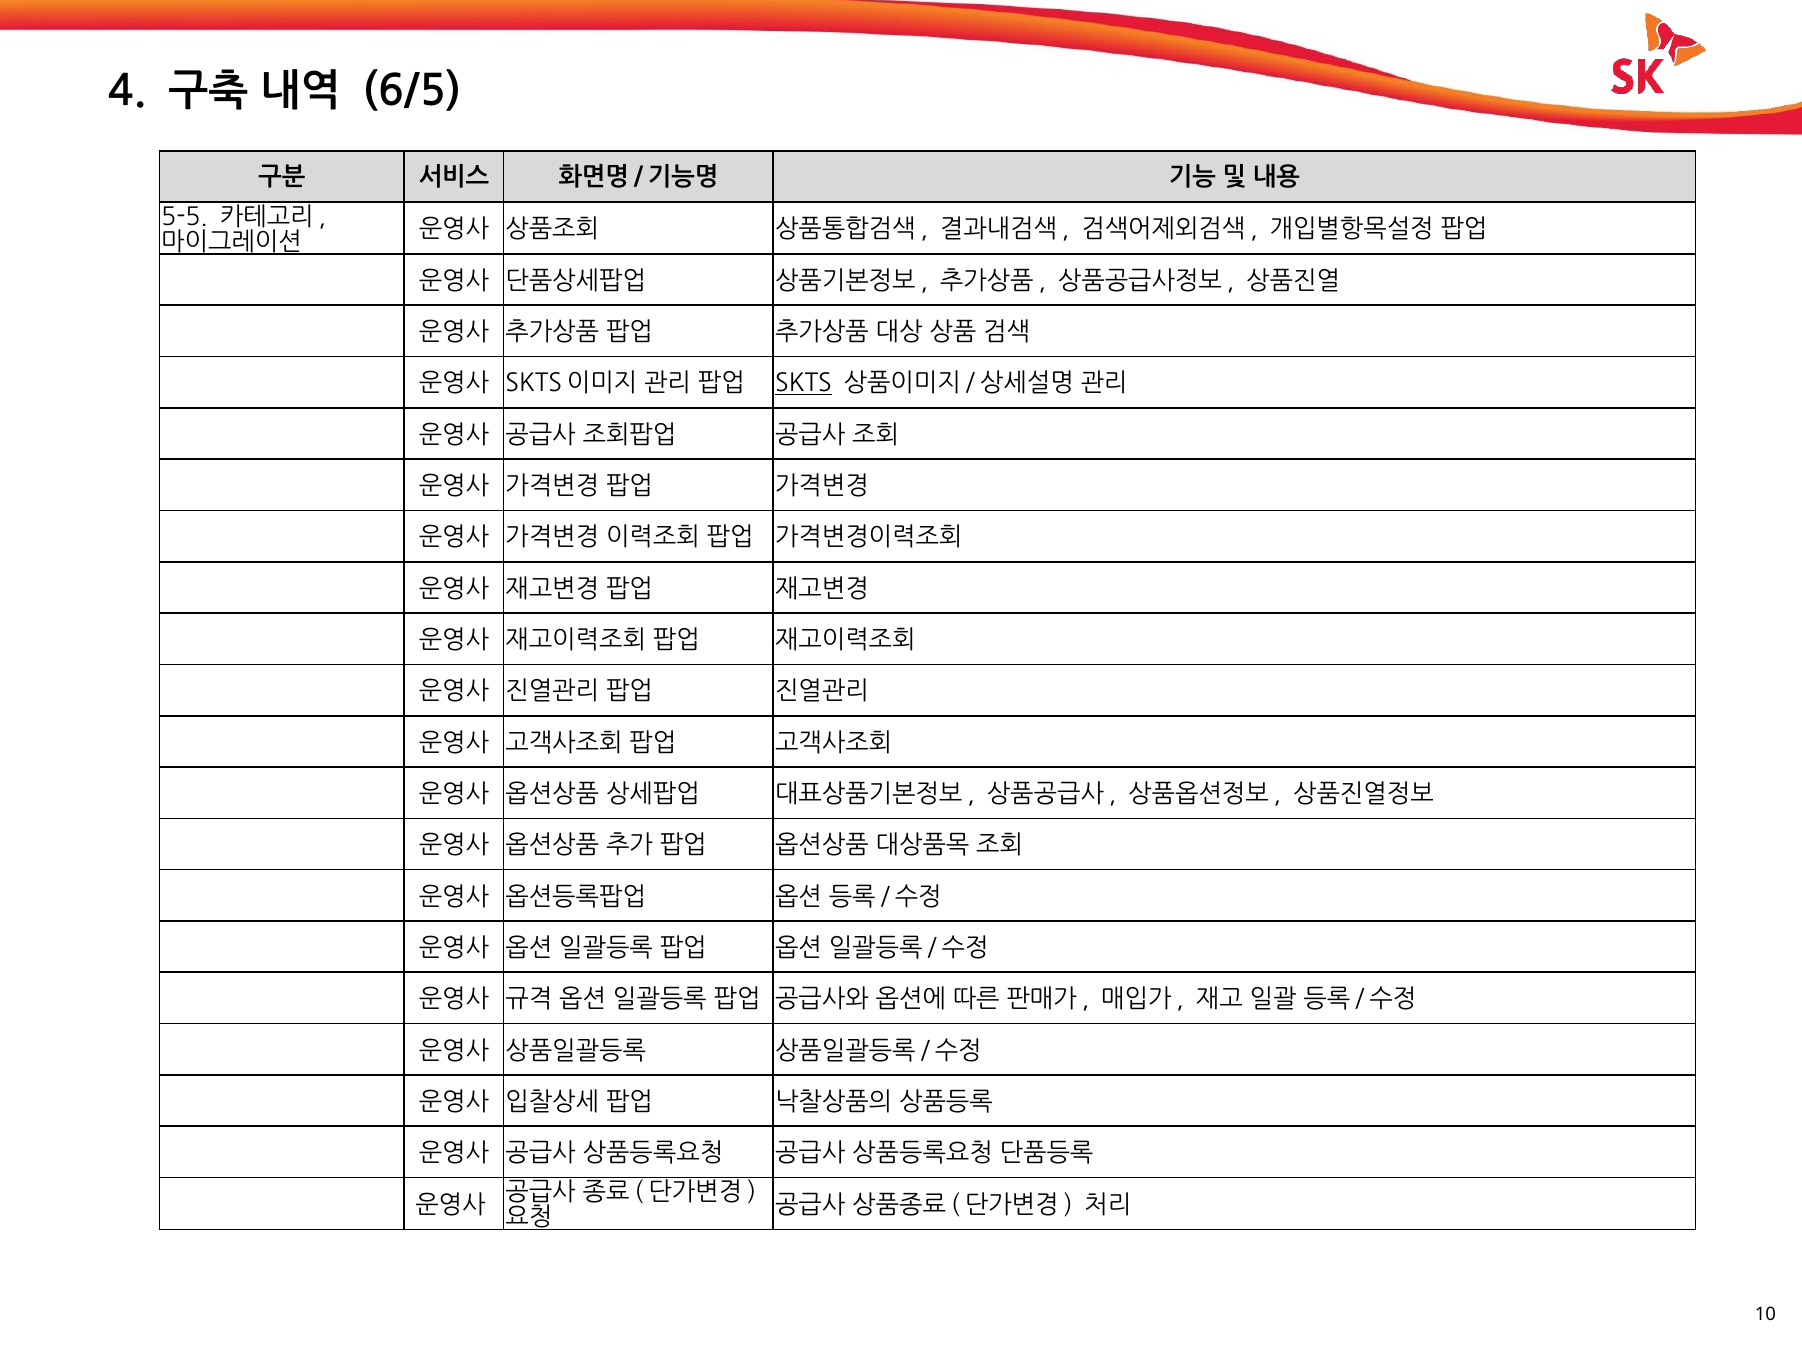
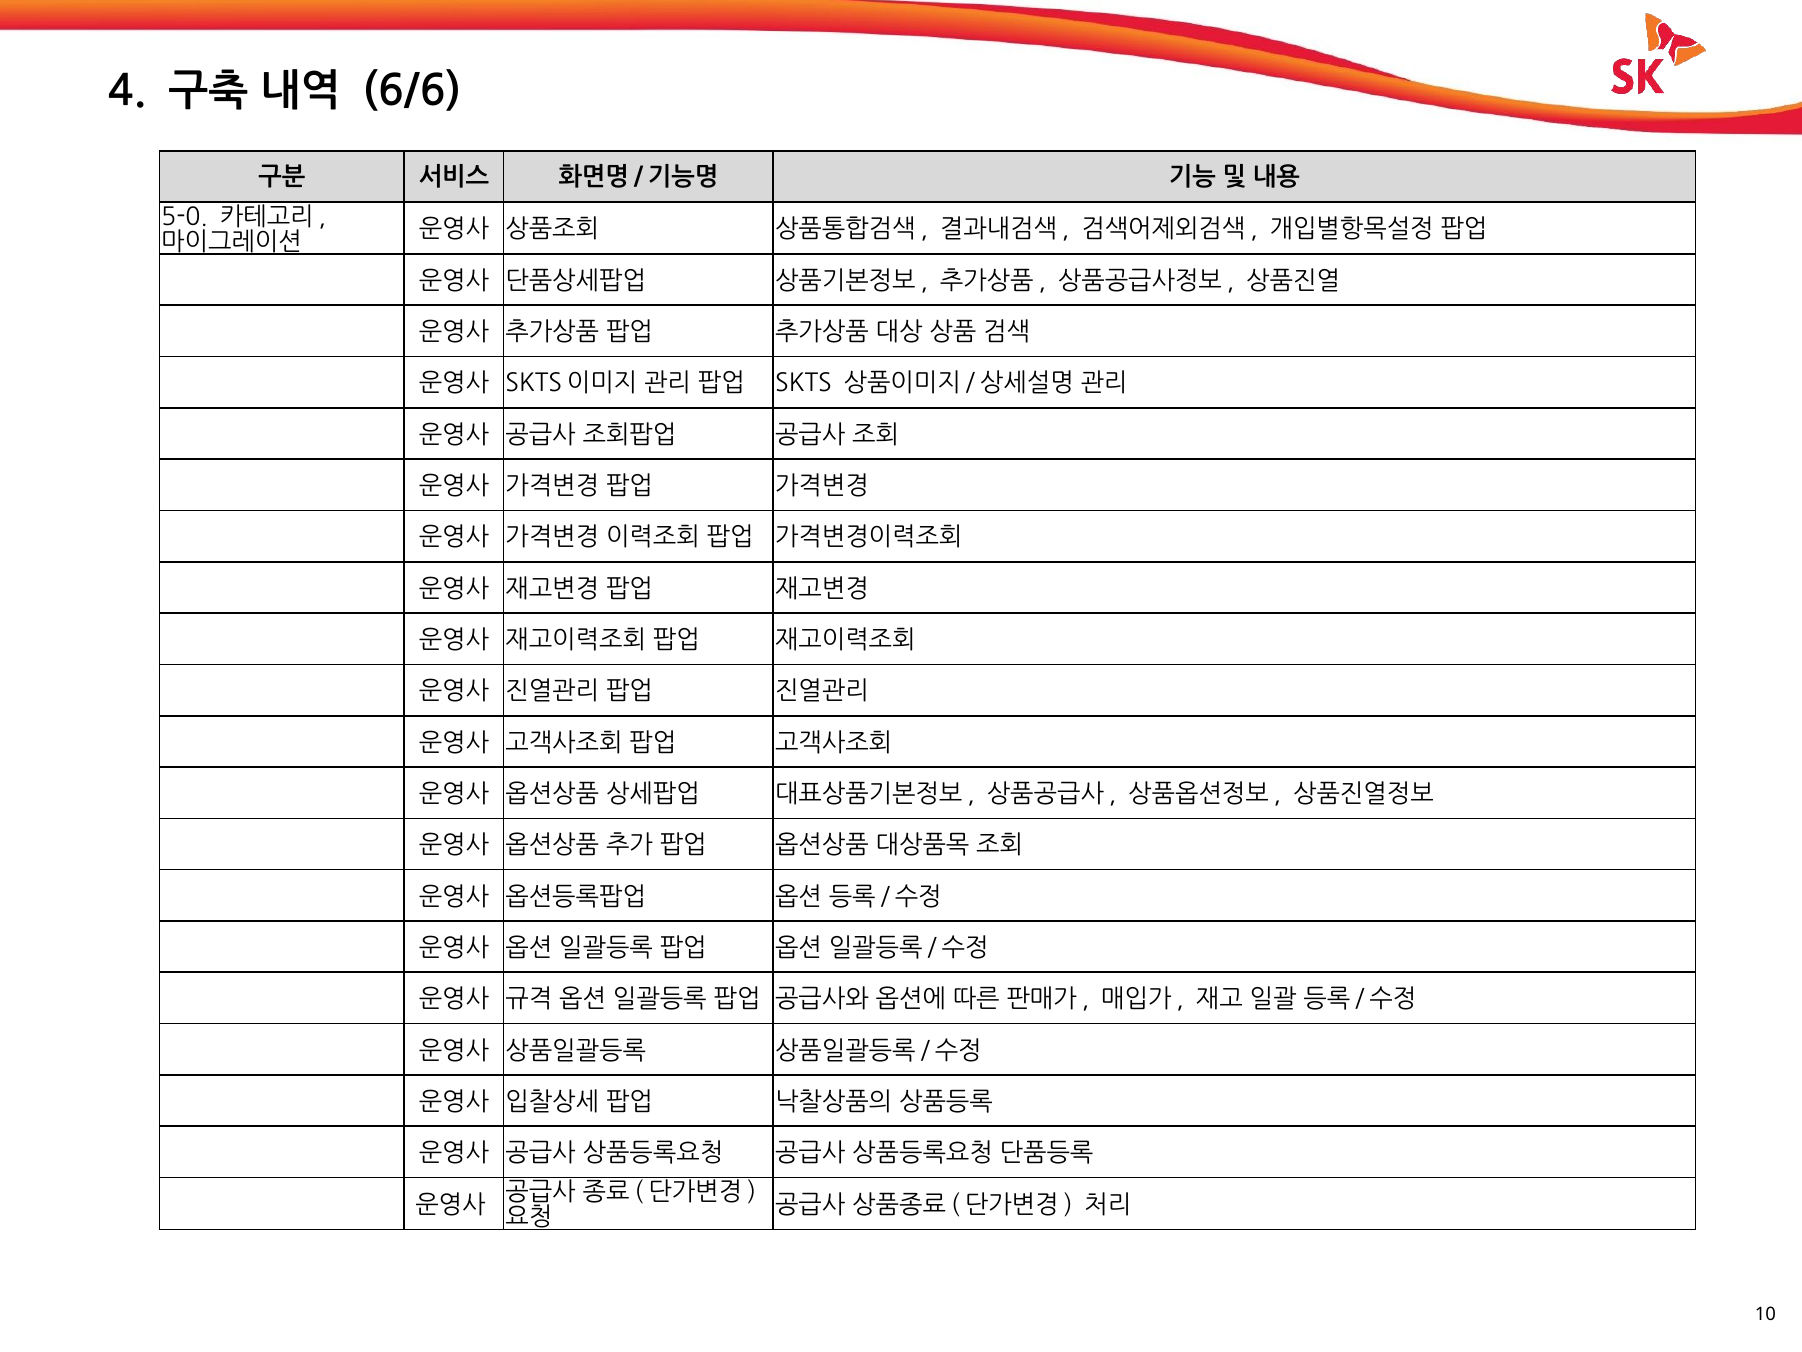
6/5: 6/5 -> 6/6 (412, 92)
5-5: 5-5 -> 5-0 (185, 217)
SKTS underline: present -> none (803, 384)
